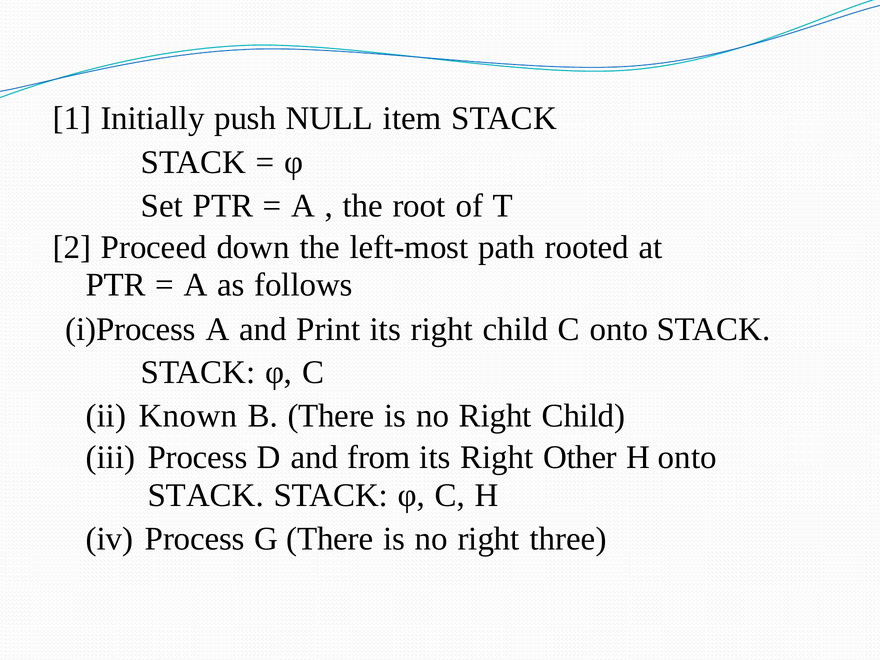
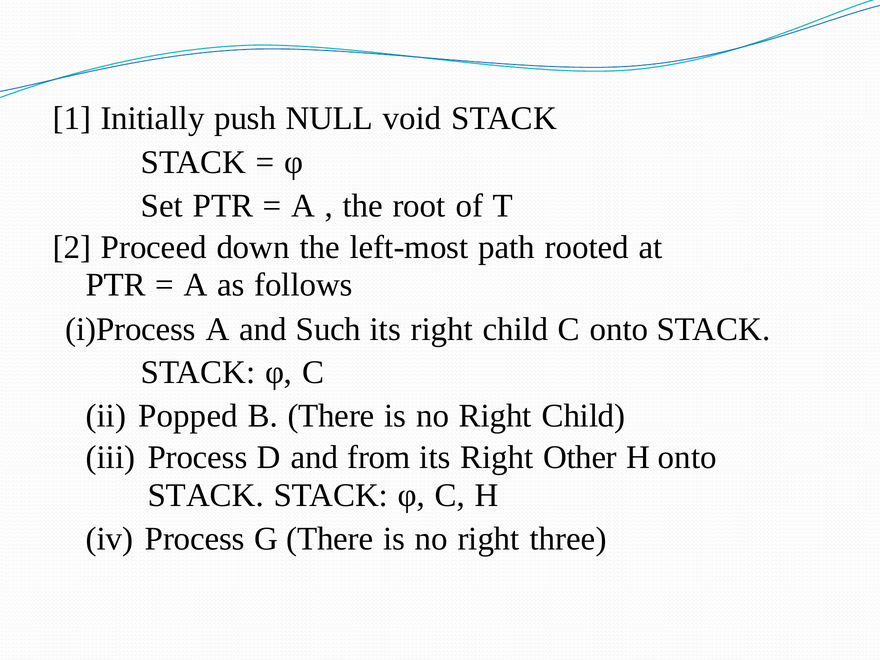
item: item -> void (412, 119)
Print: Print -> Such (328, 329)
Known: Known -> Popped (188, 416)
